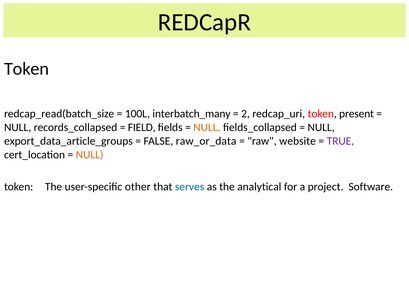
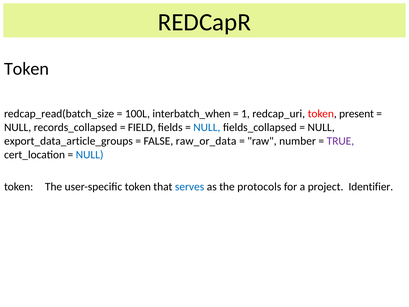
interbatch_many: interbatch_many -> interbatch_when (192, 114)
2: 2 -> 1 (246, 114)
NULL colour: orange -> blue (207, 127)
website: website -> number (298, 141)
NULL colour: orange -> blue (90, 155)
user-specific other: other -> token (138, 187)
analytical: analytical -> protocols (259, 187)
Software: Software -> Identifier (371, 187)
